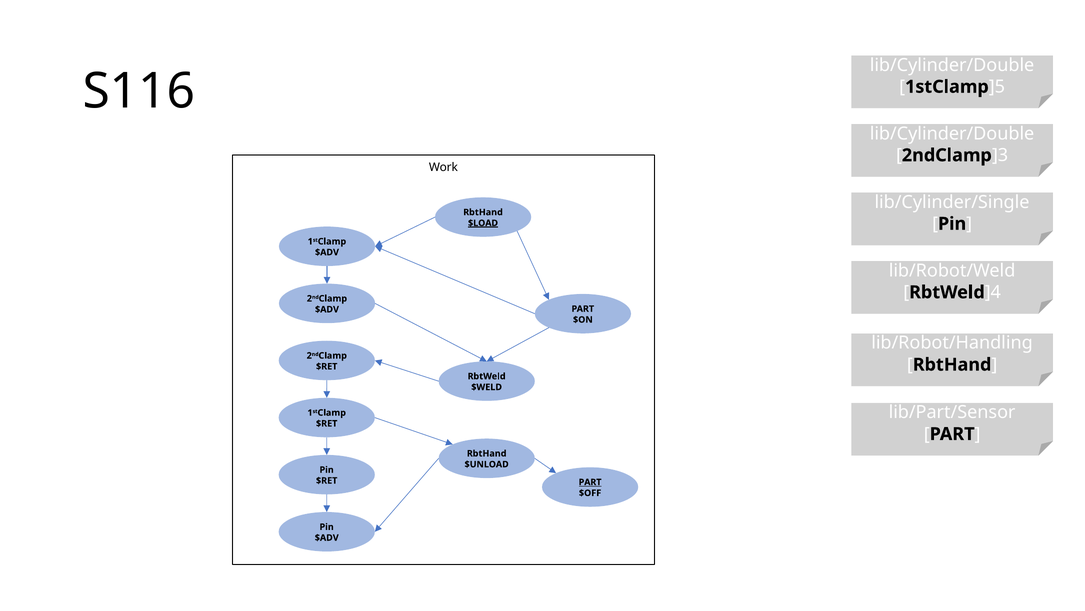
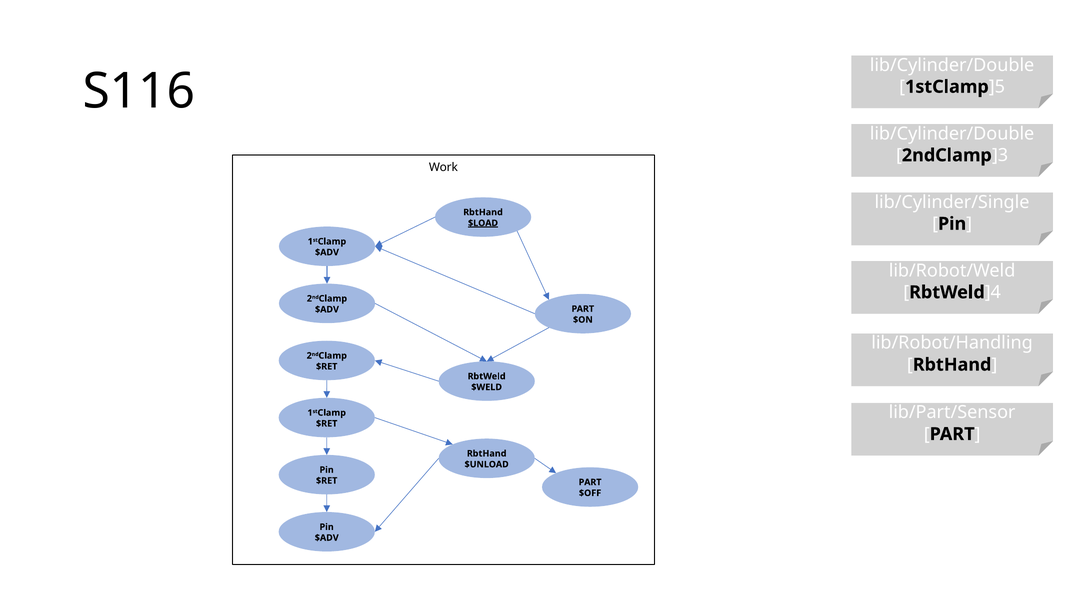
PART underline: present -> none (590, 482)
